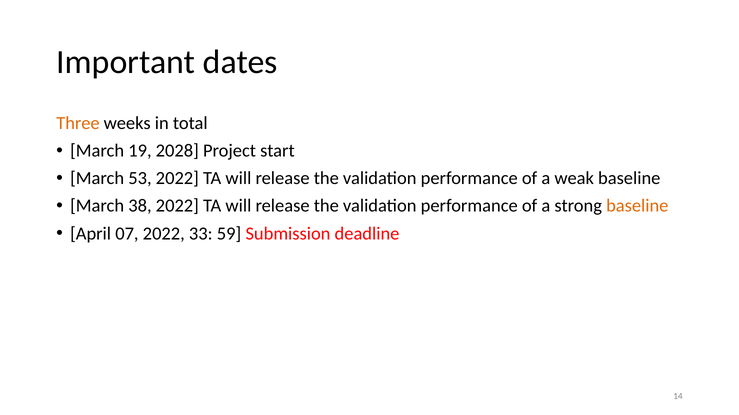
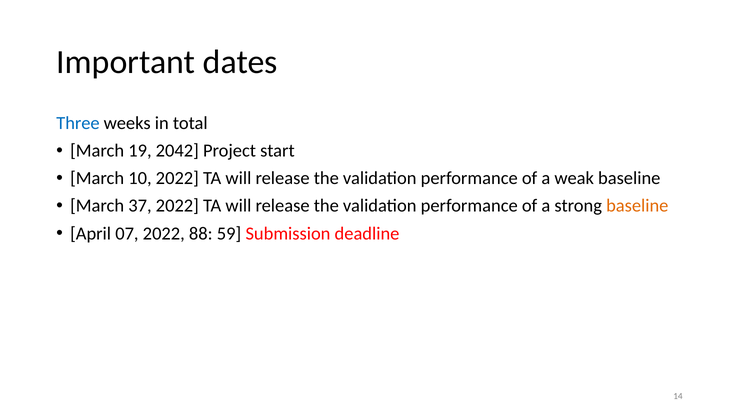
Three colour: orange -> blue (78, 123)
2028: 2028 -> 2042 (177, 151)
53: 53 -> 10 (140, 179)
38: 38 -> 37 (140, 206)
33: 33 -> 88 (201, 234)
